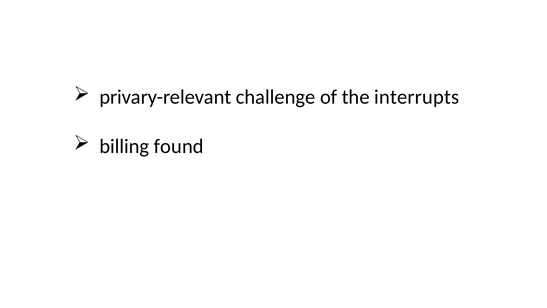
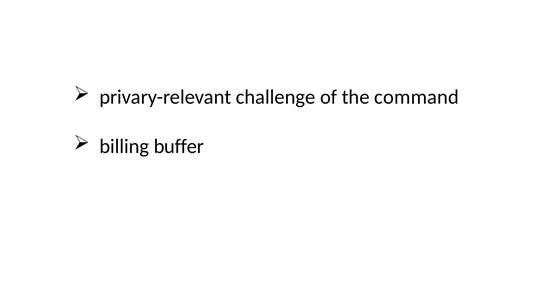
interrupts: interrupts -> command (417, 97)
found: found -> buffer (179, 146)
